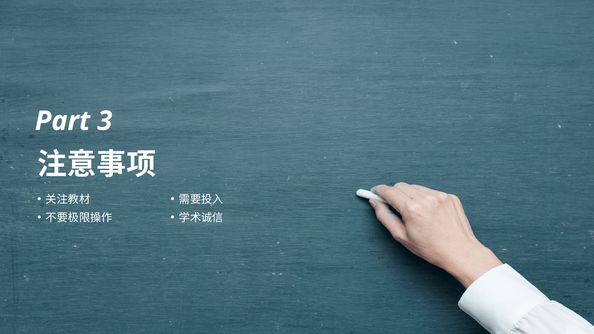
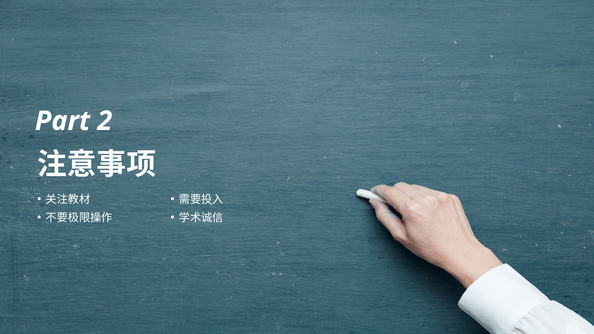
3: 3 -> 2 (105, 121)
